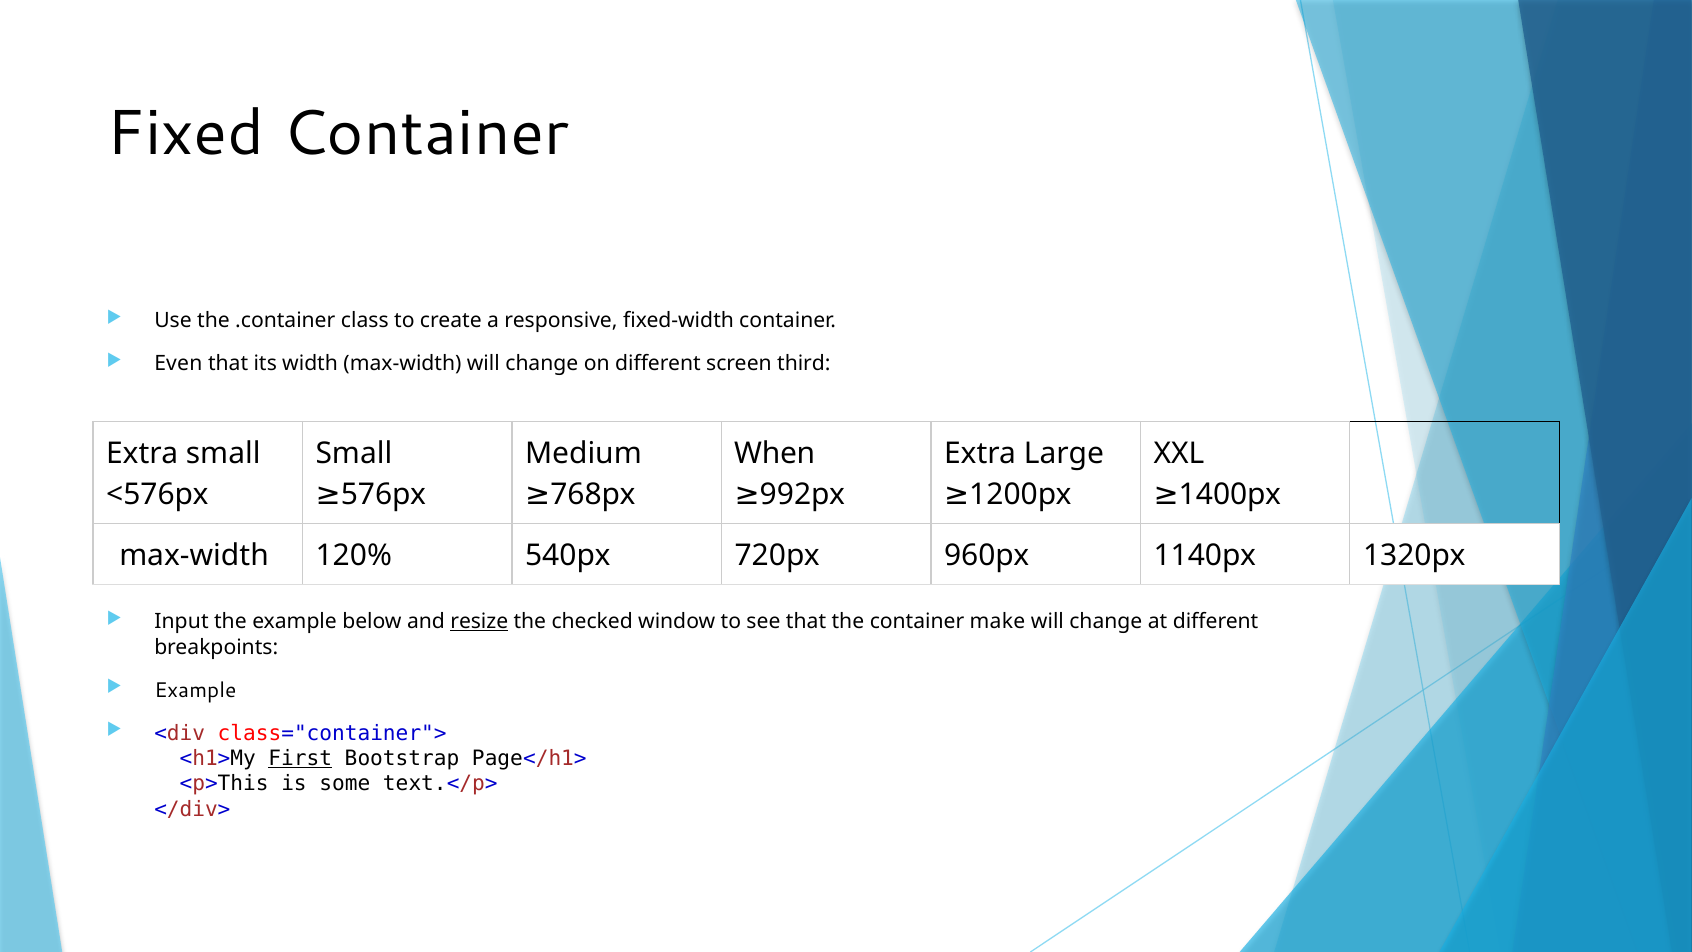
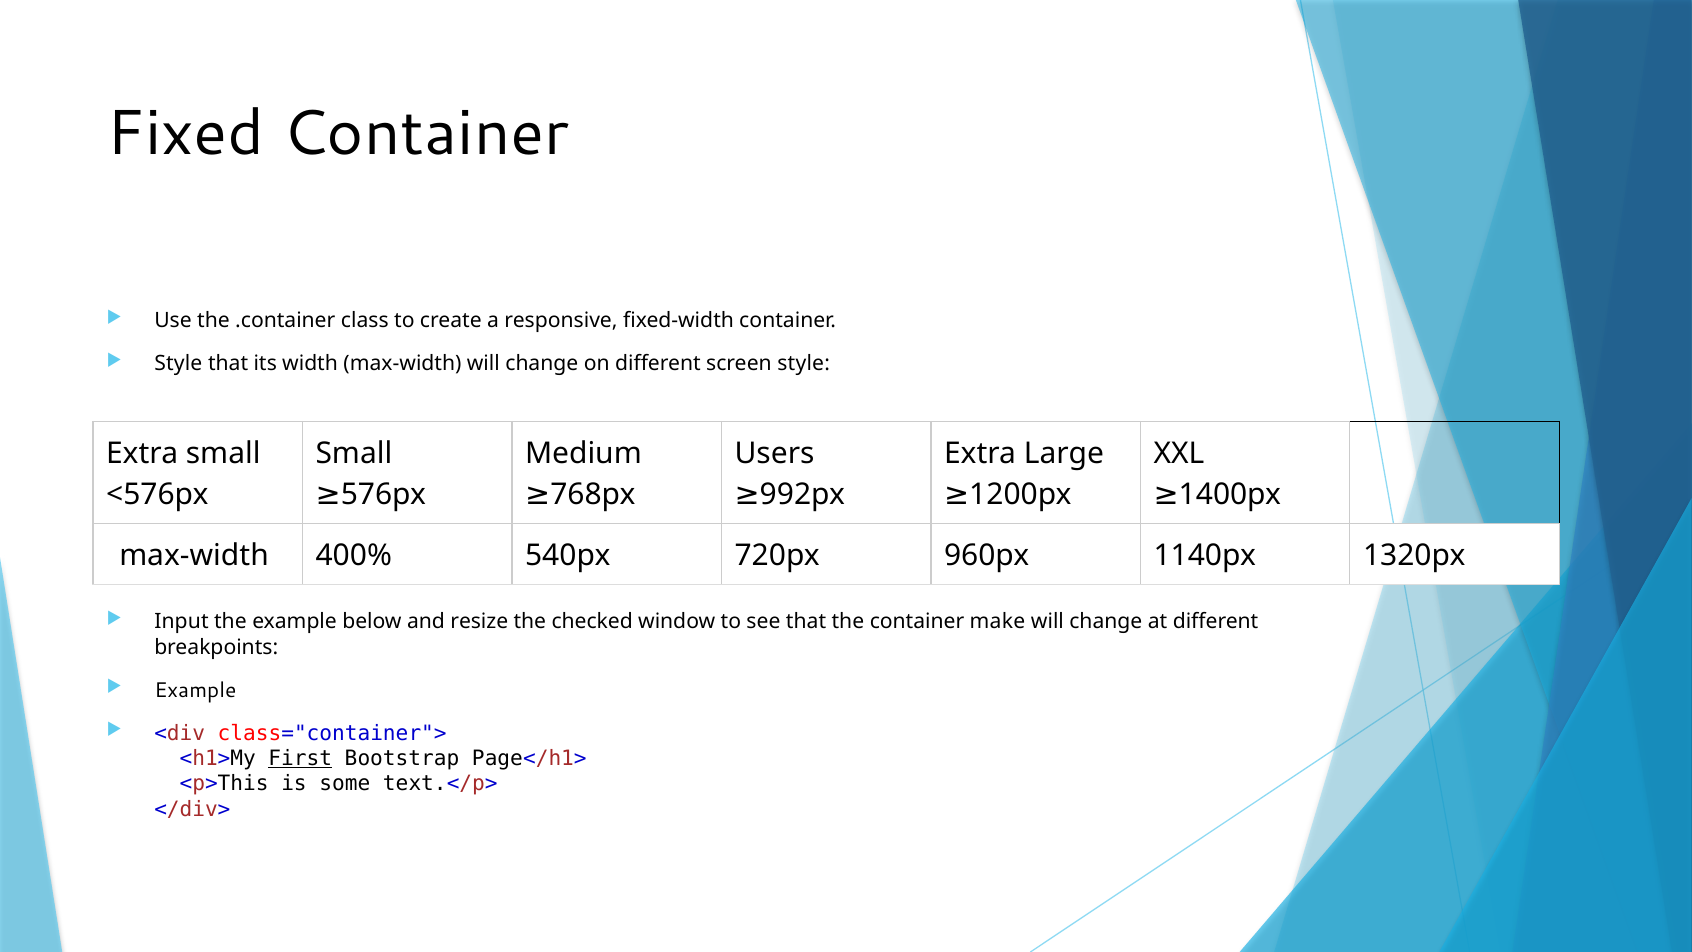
Even: Even -> Style (178, 363)
screen third: third -> style (804, 363)
When: When -> Users (775, 453)
120%: 120% -> 400% (354, 555)
resize underline: present -> none (479, 621)
